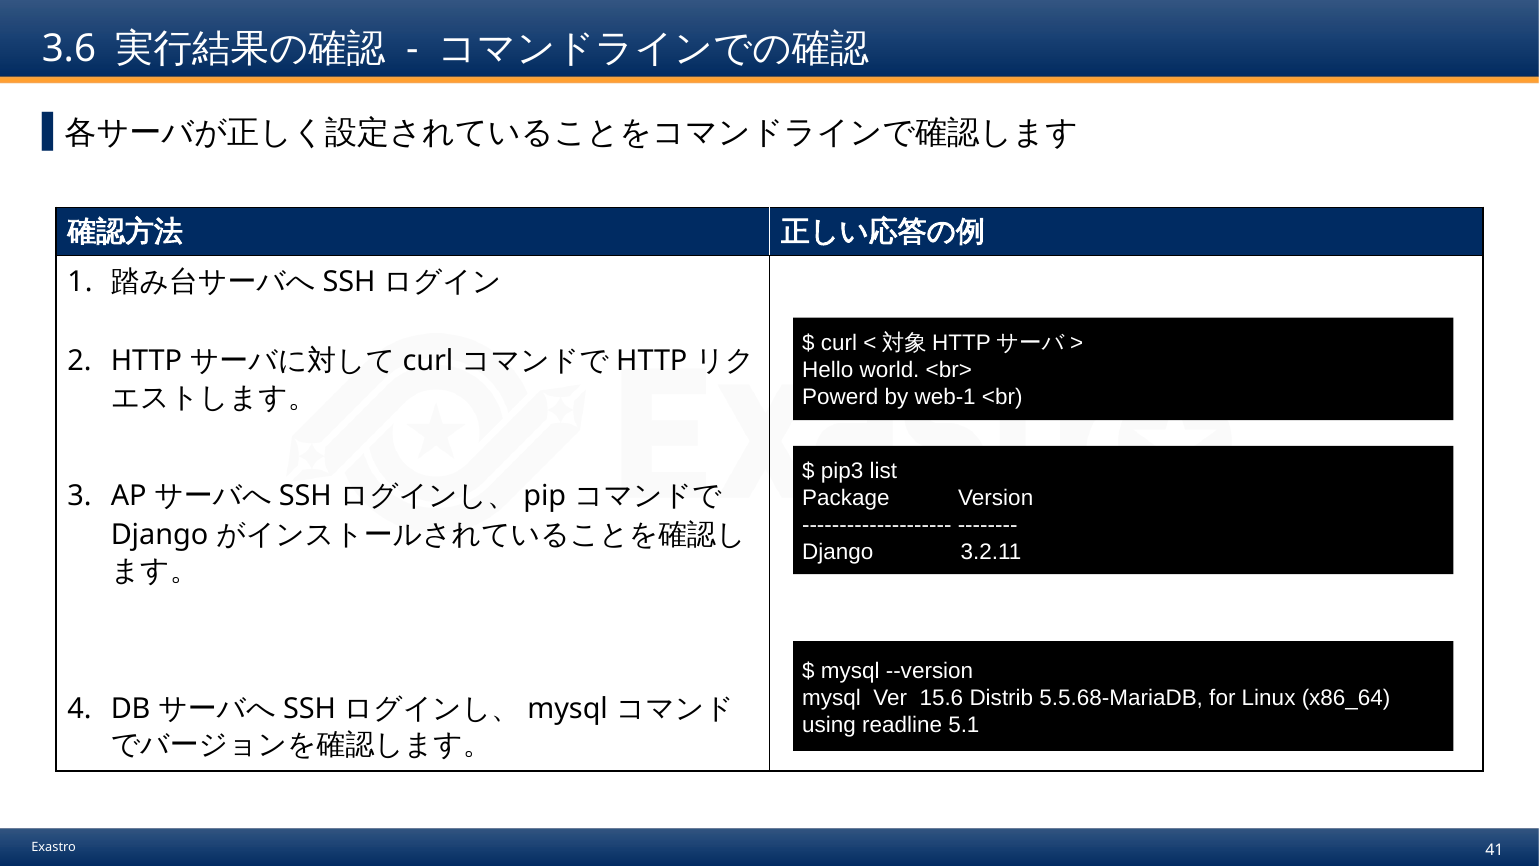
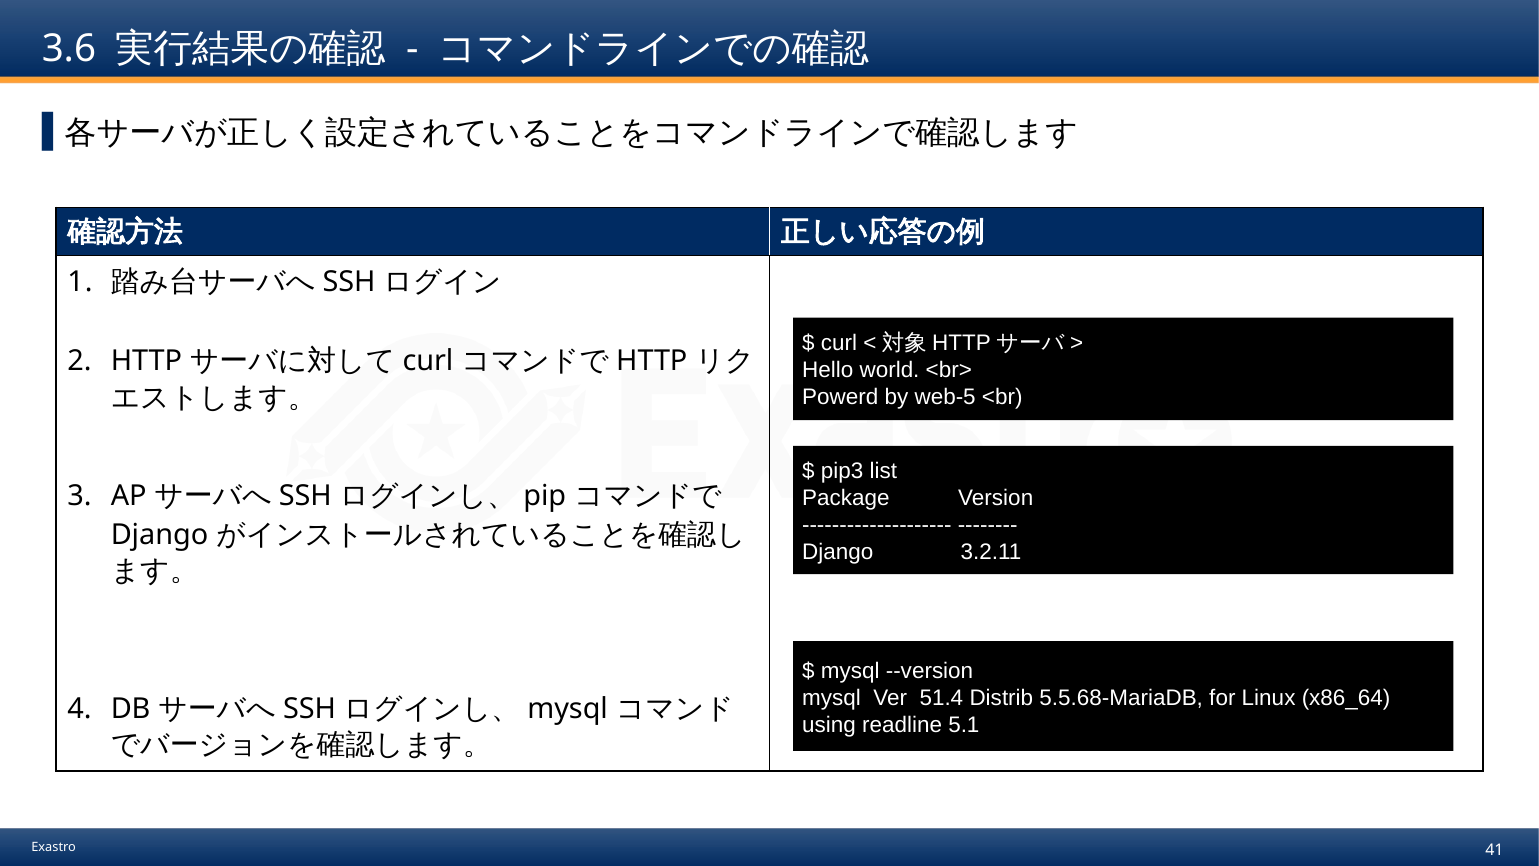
web-1: web-1 -> web-5 (945, 397)
15.6: 15.6 -> 51.4 (941, 697)
